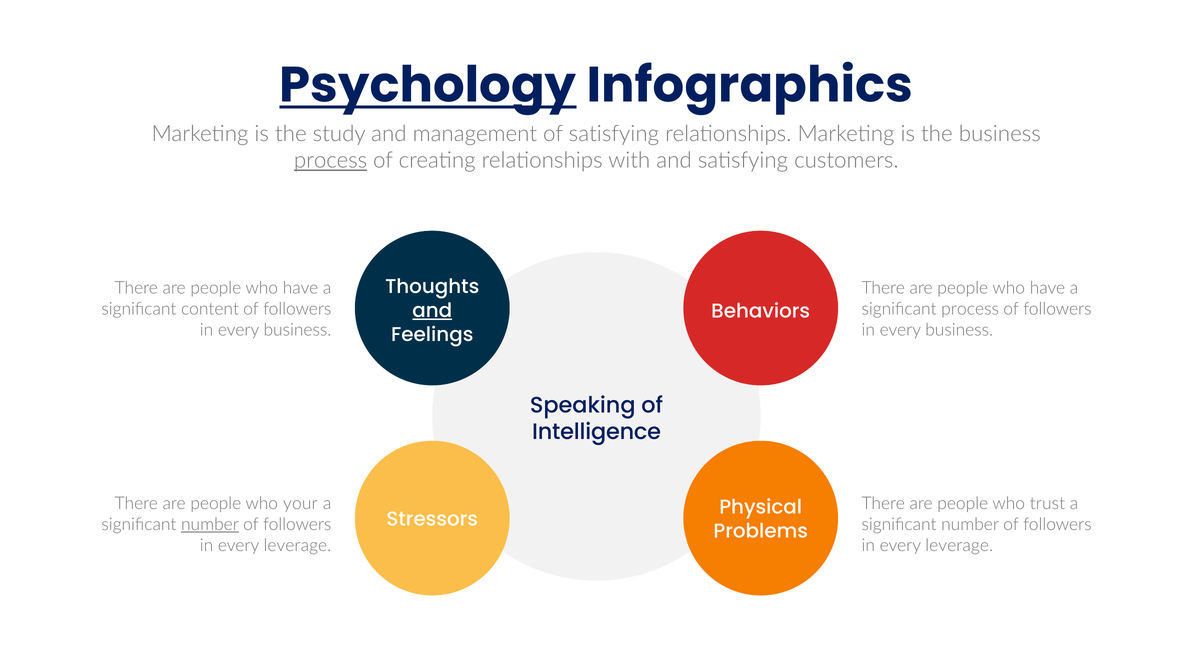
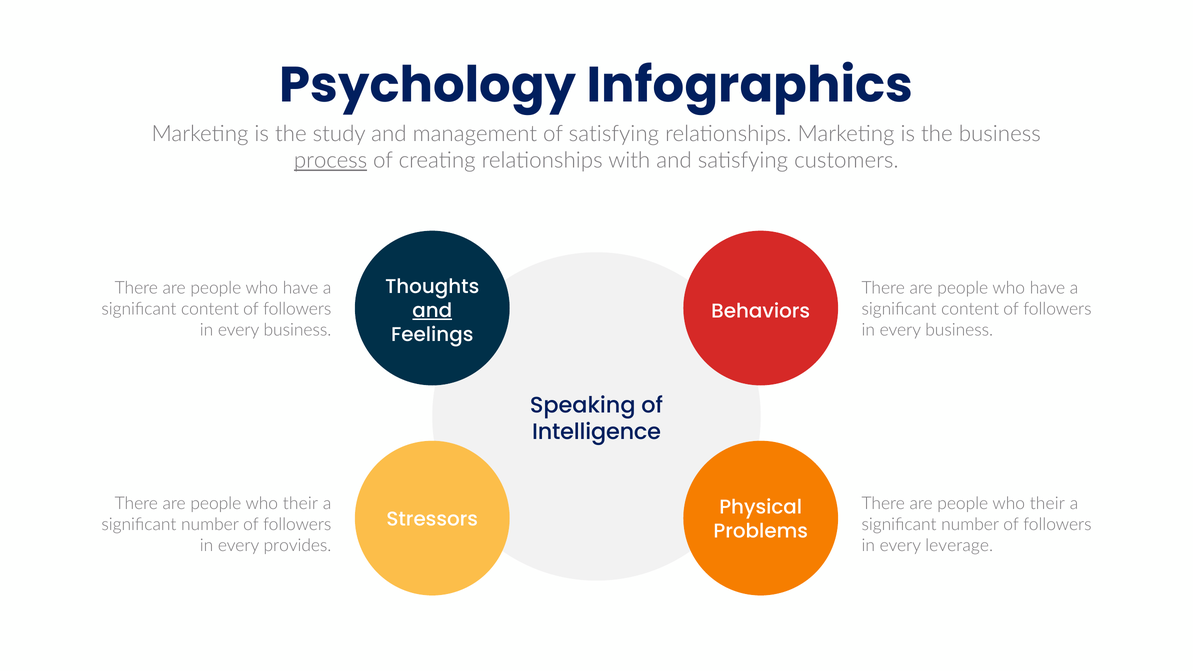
Psychology underline: present -> none (428, 86)
process: process -> content (970, 309)
your: your -> their (300, 504)
trust: trust -> their (1047, 504)
number underline: present -> none (210, 525)
leverage: leverage -> provides (297, 545)
